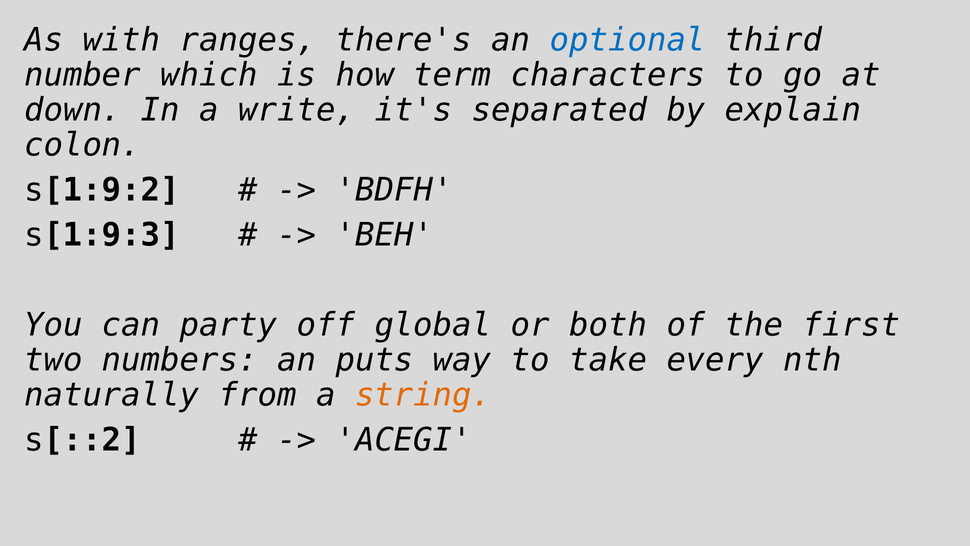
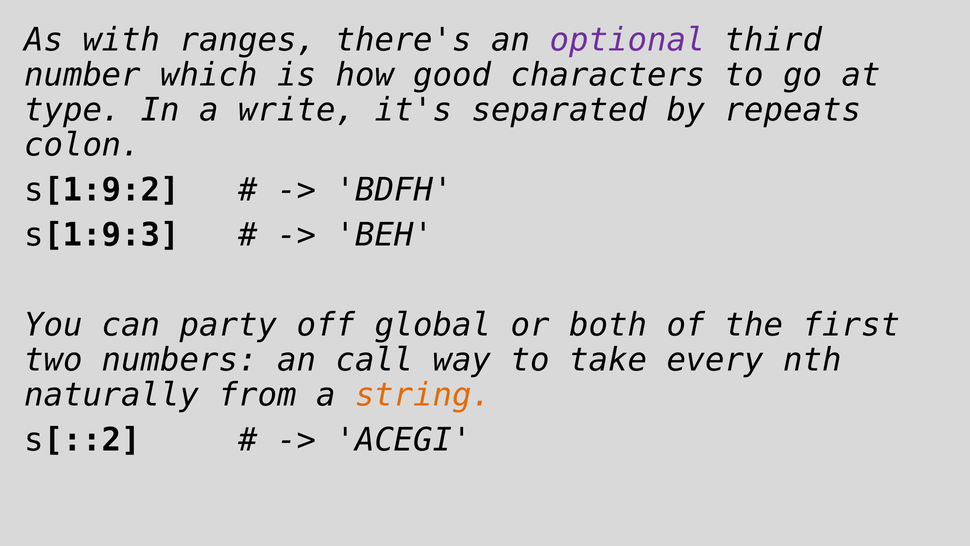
optional colour: blue -> purple (628, 40)
term: term -> good (452, 75)
down: down -> type (73, 110)
explain: explain -> repeats (793, 110)
puts: puts -> call (374, 360)
